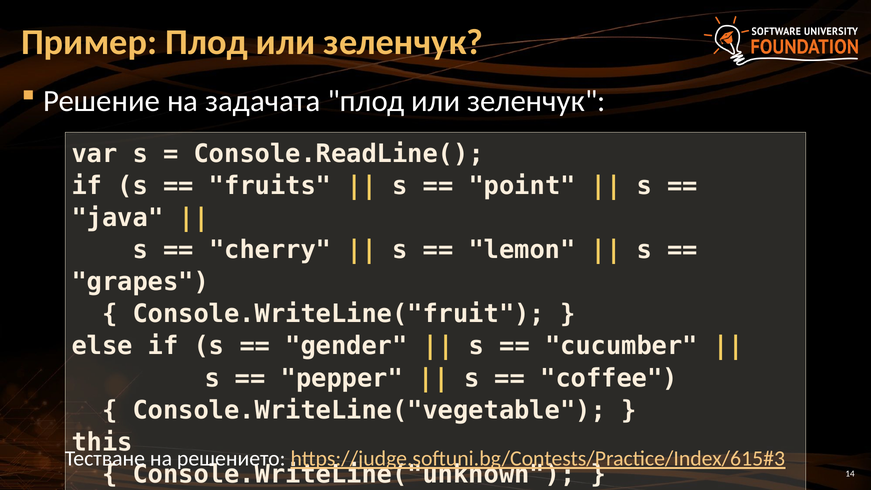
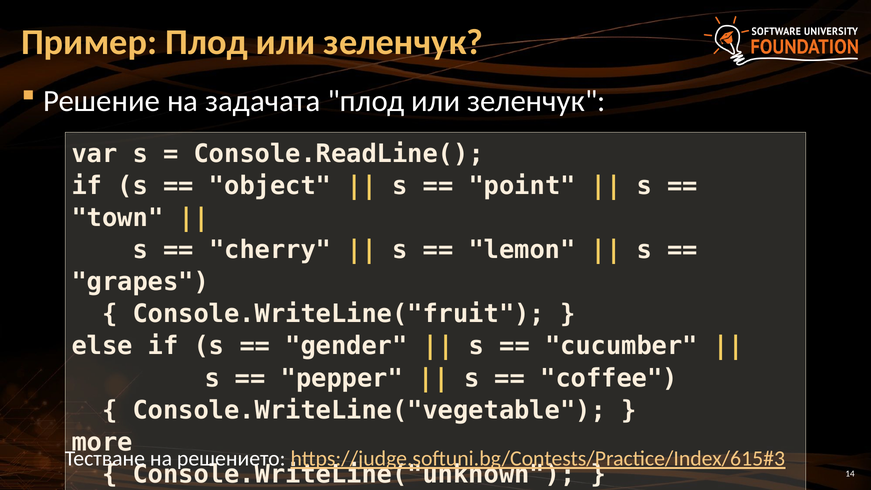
fruits: fruits -> object (270, 186)
java: java -> town (117, 218)
this: this -> more (102, 442)
